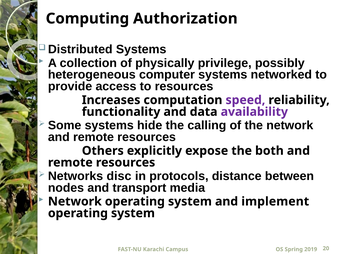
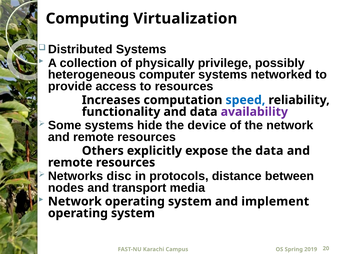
Authorization: Authorization -> Virtualization (185, 19)
speed colour: purple -> blue (245, 100)
calling: calling -> device (207, 126)
the both: both -> data (269, 151)
